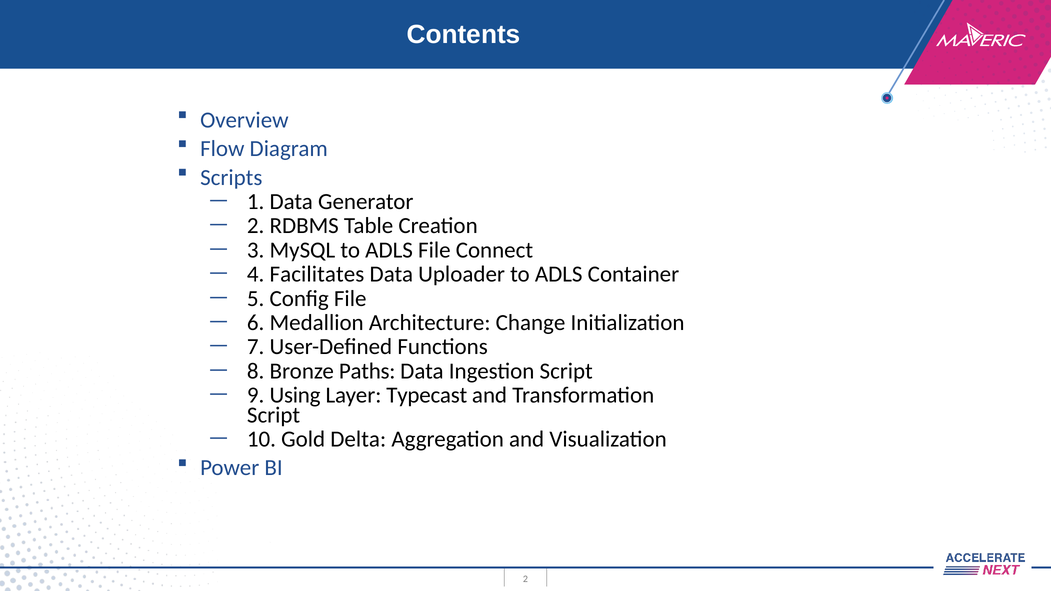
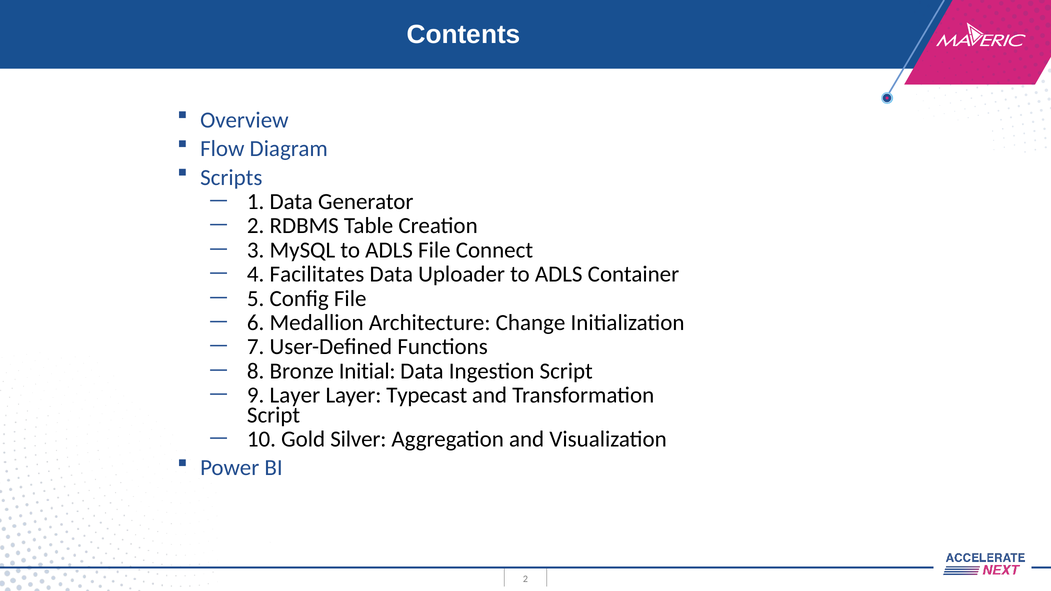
Paths: Paths -> Initial (367, 371)
9 Using: Using -> Layer (295, 395)
Delta: Delta -> Silver (358, 439)
